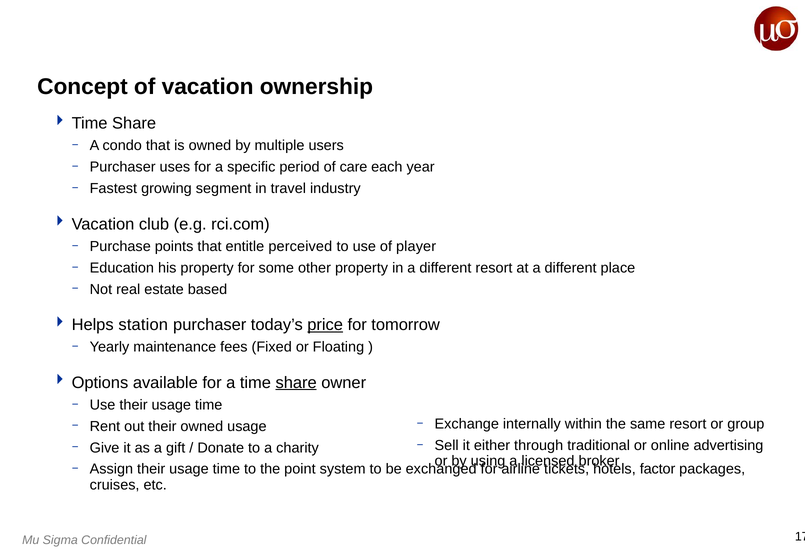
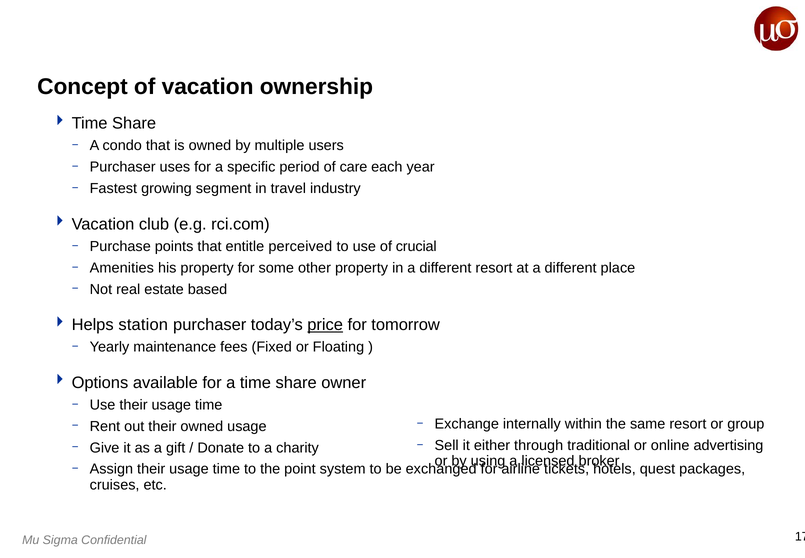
player: player -> crucial (416, 246)
Education: Education -> Amenities (122, 268)
share underline: present -> none (296, 382)
factor: factor -> quest (658, 469)
